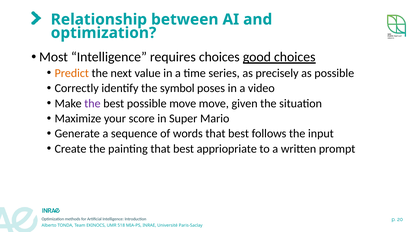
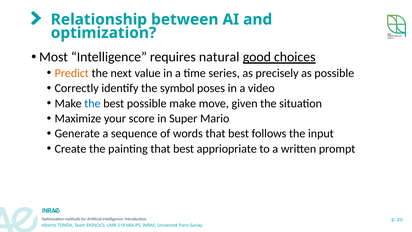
requires choices: choices -> natural (219, 57)
the colour: purple -> blue (92, 103)
possible move: move -> make (183, 103)
